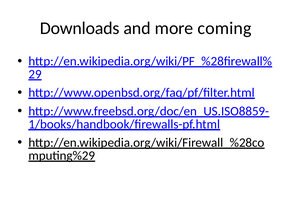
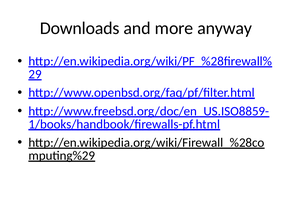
coming: coming -> anyway (225, 28)
